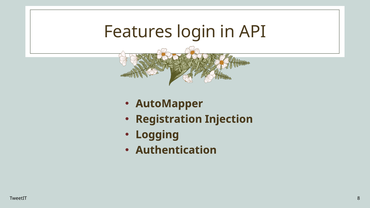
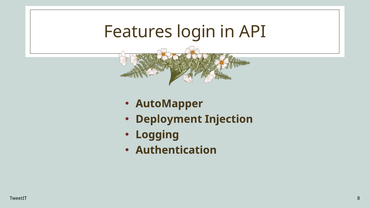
Registration: Registration -> Deployment (169, 119)
